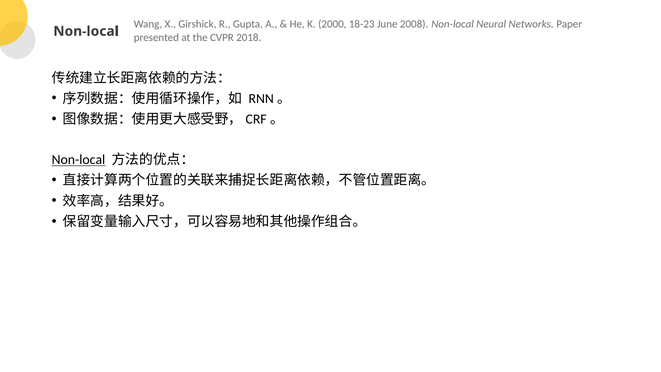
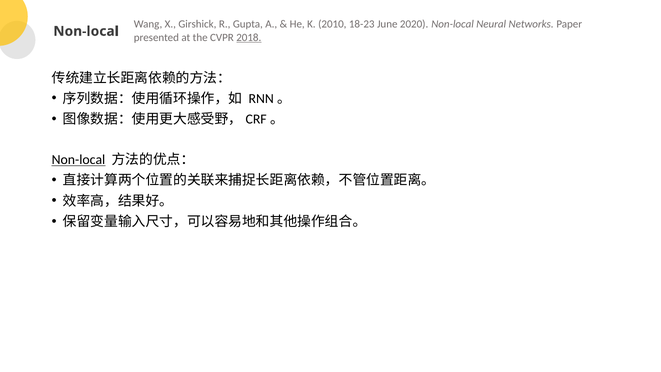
2000: 2000 -> 2010 (332, 24)
2008: 2008 -> 2020 (414, 24)
2018 underline: none -> present (249, 38)
